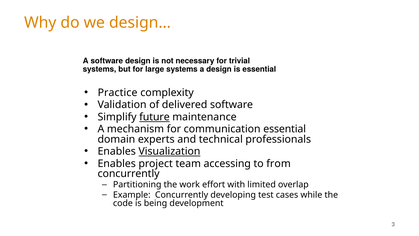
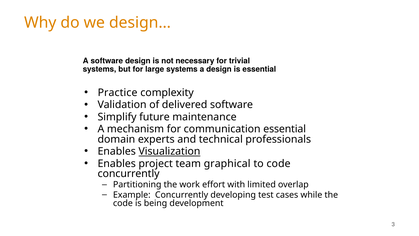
future underline: present -> none (154, 117)
accessing: accessing -> graphical (227, 163)
to from: from -> code (279, 163)
